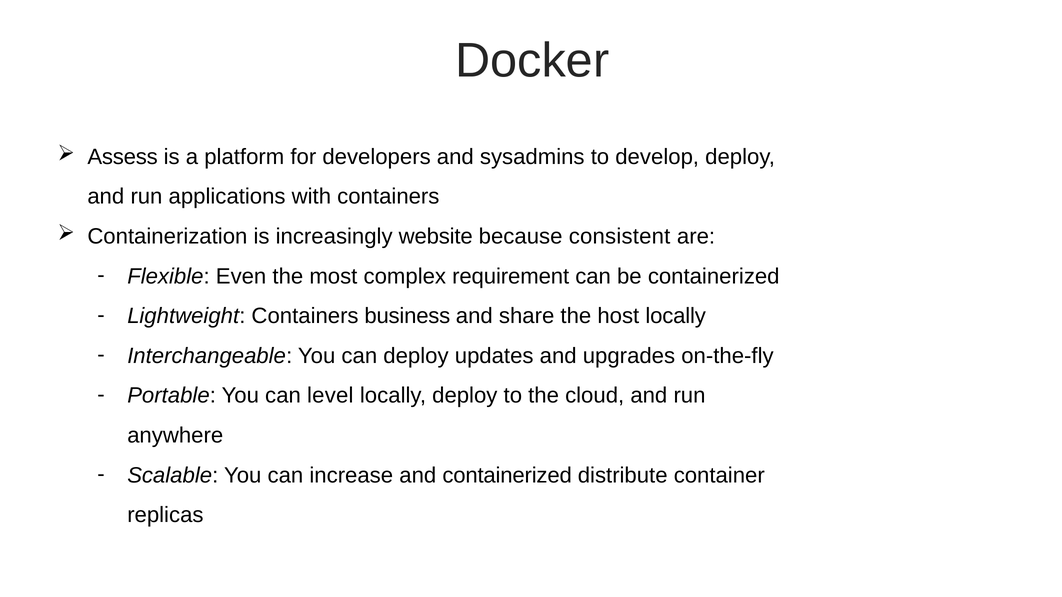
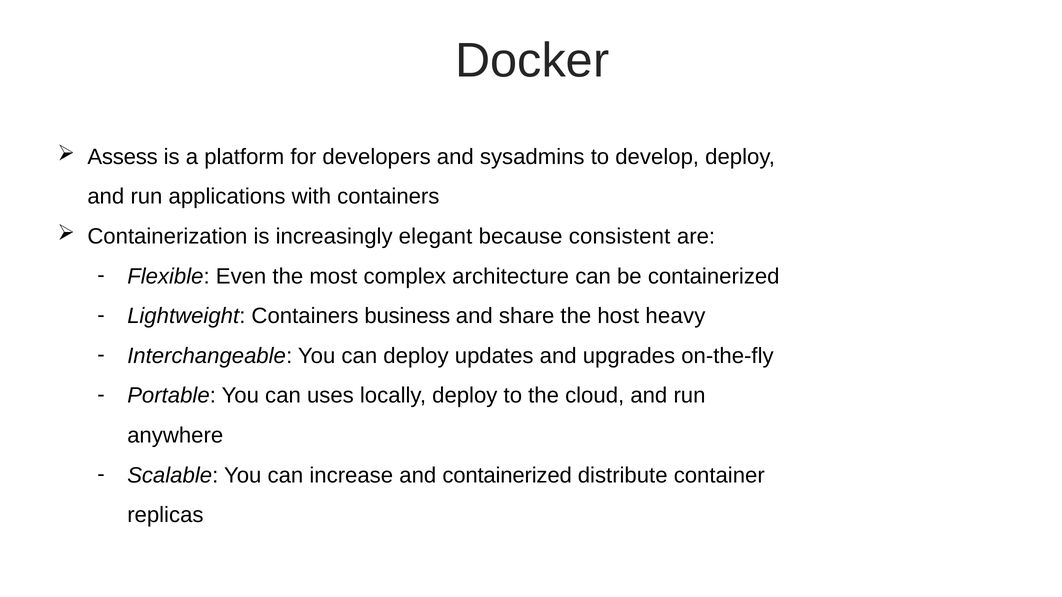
website: website -> elegant (436, 237)
requirement: requirement -> architecture (511, 276)
host locally: locally -> heavy (675, 316)
level: level -> uses (330, 396)
